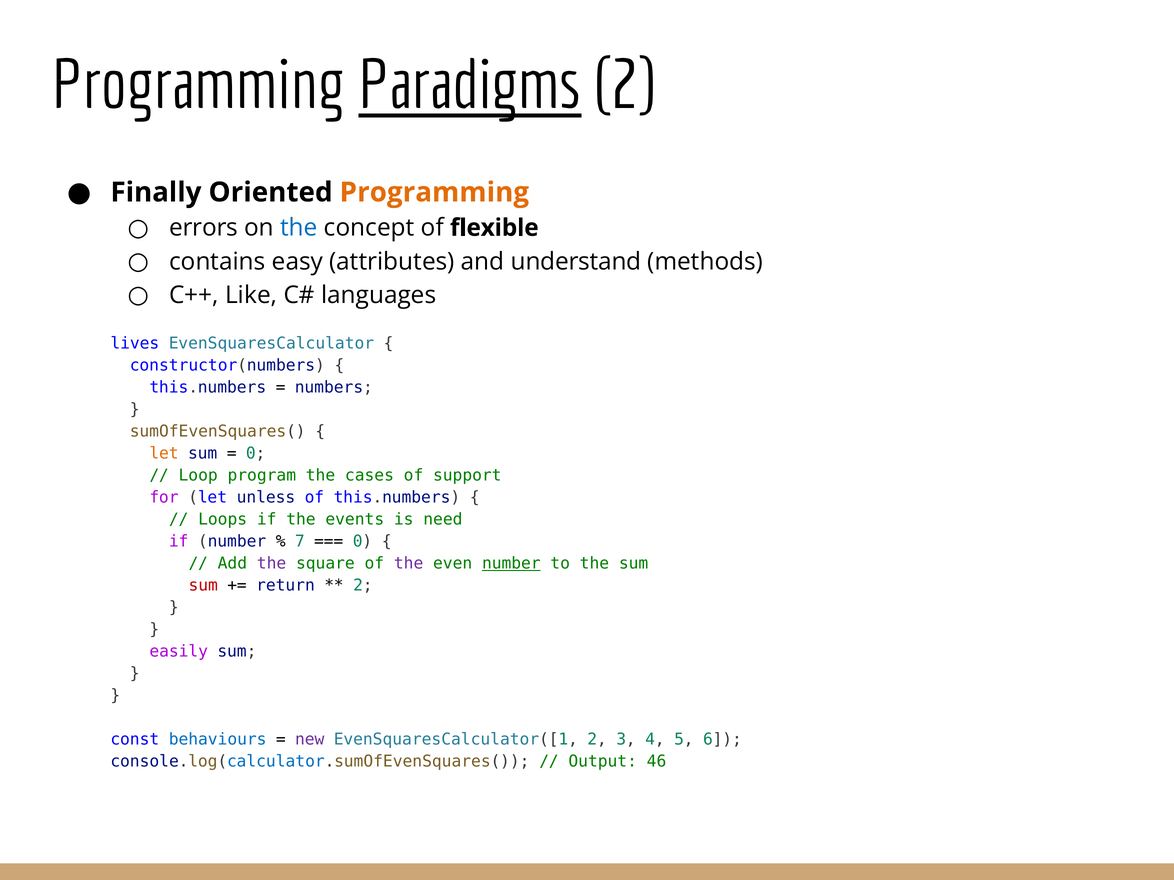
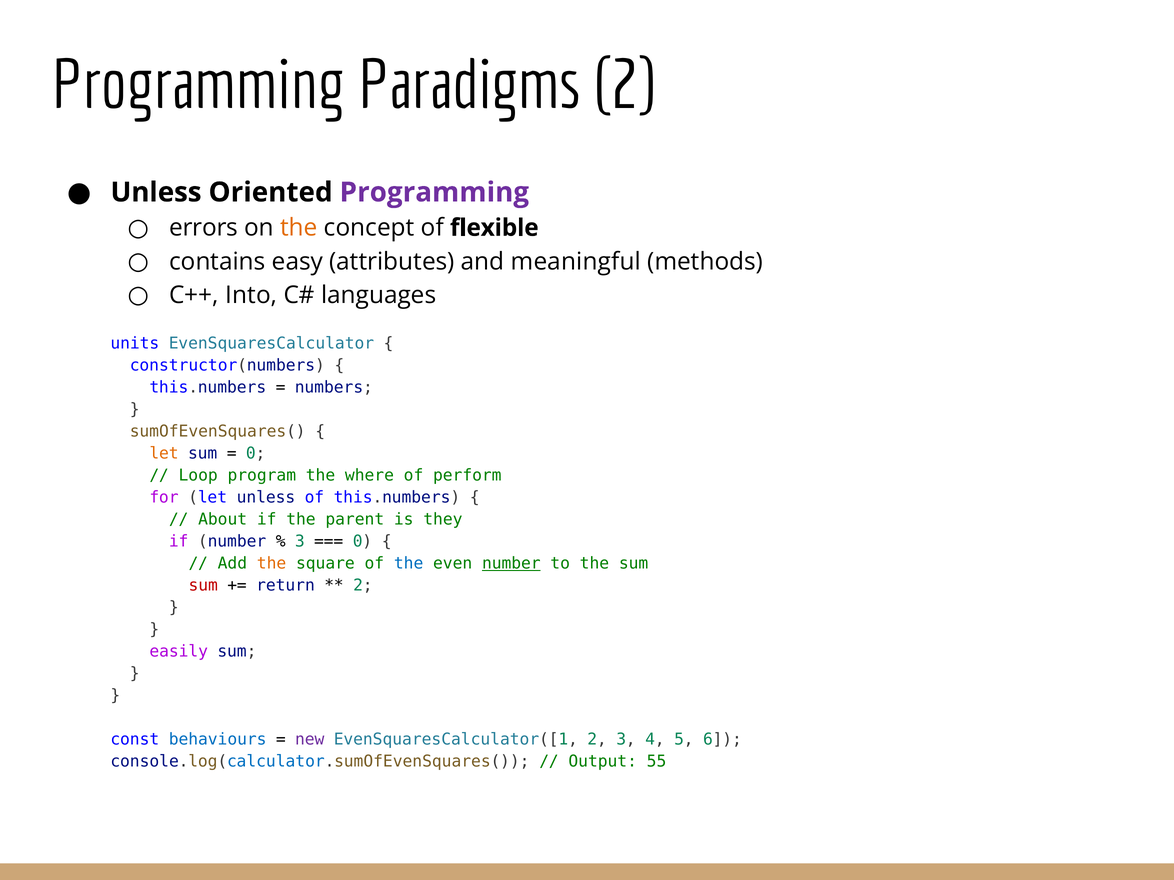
Paradigms underline: present -> none (470, 86)
Finally: Finally -> Unless (156, 192)
Programming colour: orange -> purple (434, 192)
the colour: blue -> orange (299, 228)
understand: understand -> meaningful (576, 262)
Like: Like -> Into (251, 295)
lives: lives -> units (135, 344)
cases: cases -> where (369, 476)
support: support -> perform (467, 476)
Loops: Loops -> About (223, 520)
events: events -> parent (355, 520)
need: need -> they (443, 520)
7: 7 -> 3 (300, 542)
the colour: purple -> orange (272, 564)
the colour: purple -> blue (409, 564)
46: 46 -> 55 (657, 762)
